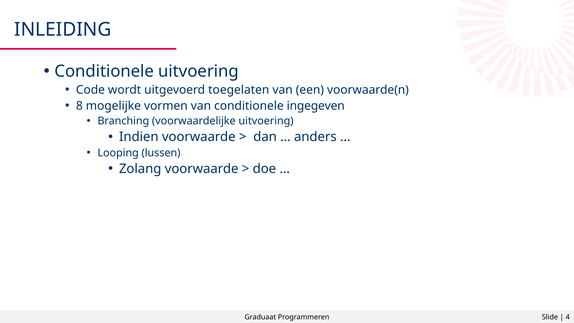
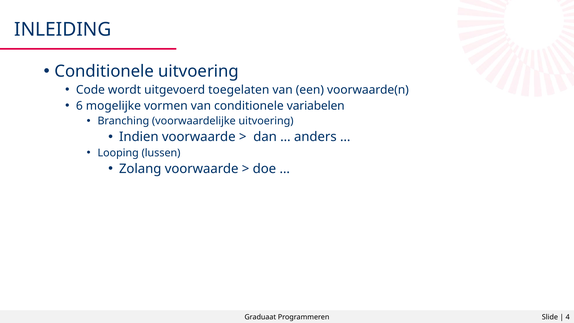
8: 8 -> 6 (79, 106)
ingegeven: ingegeven -> variabelen (316, 106)
